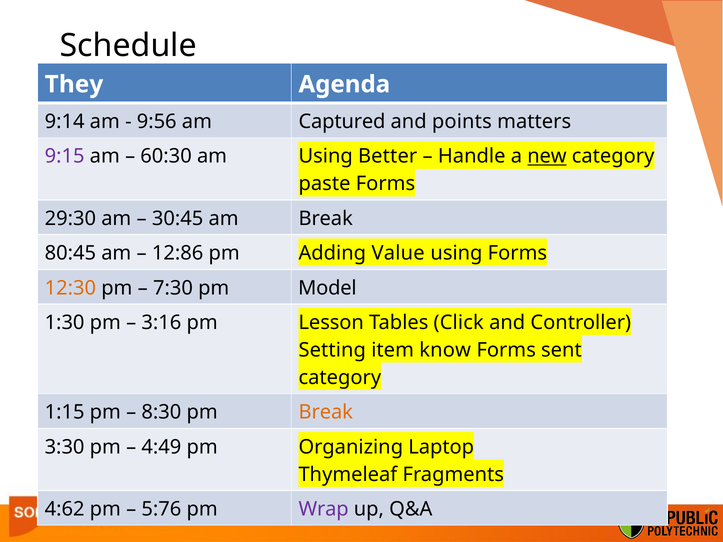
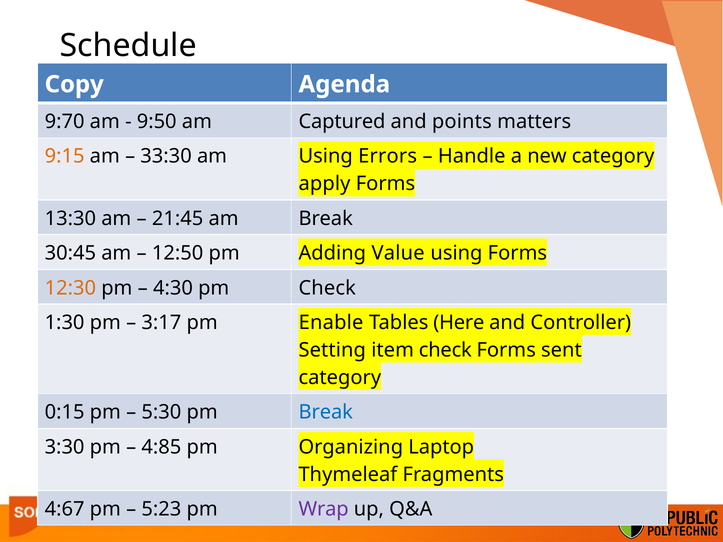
They: They -> Copy (74, 84)
9:14: 9:14 -> 9:70 (65, 122)
9:56: 9:56 -> 9:50 (157, 122)
9:15 colour: purple -> orange (65, 156)
60:30: 60:30 -> 33:30 (166, 156)
Better: Better -> Errors (388, 156)
new underline: present -> none (547, 156)
paste: paste -> apply (324, 184)
29:30: 29:30 -> 13:30 (70, 219)
30:45: 30:45 -> 21:45 (178, 219)
80:45: 80:45 -> 30:45 (70, 253)
12:86: 12:86 -> 12:50 (178, 253)
7:30: 7:30 -> 4:30 (173, 288)
pm Model: Model -> Check (327, 288)
3:16: 3:16 -> 3:17 (161, 323)
Lesson: Lesson -> Enable (331, 323)
Click: Click -> Here (459, 323)
item know: know -> check (445, 350)
1:15: 1:15 -> 0:15 (65, 412)
8:30: 8:30 -> 5:30 (161, 412)
Break colour: orange -> blue (326, 412)
4:49: 4:49 -> 4:85 (161, 447)
4:62: 4:62 -> 4:67 (65, 509)
5:76: 5:76 -> 5:23 (161, 509)
